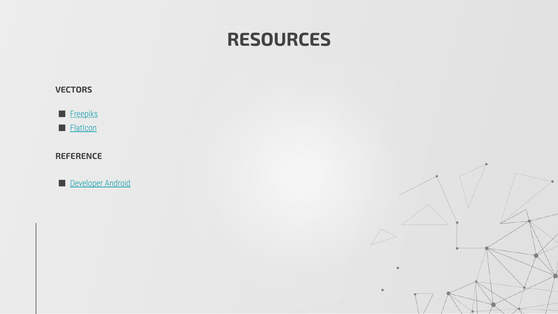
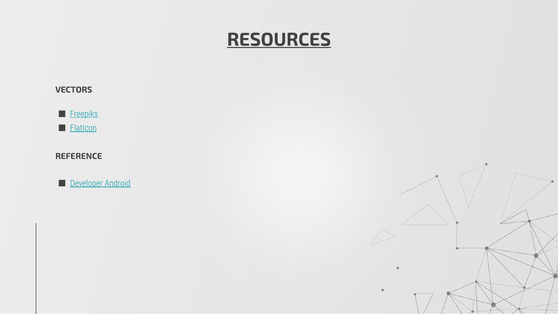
RESOURCES underline: none -> present (279, 40)
